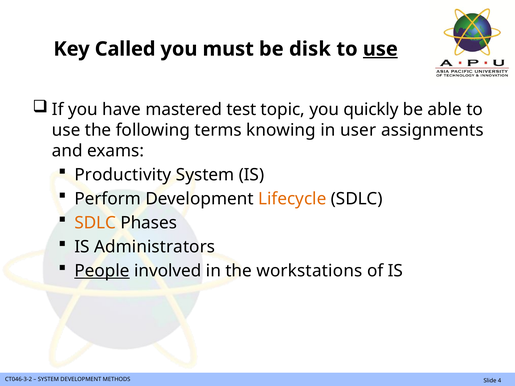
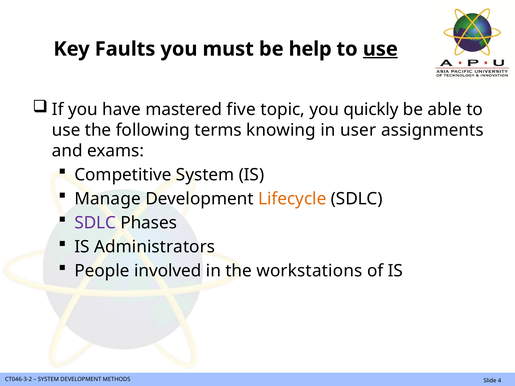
Called: Called -> Faults (125, 49)
disk: disk -> help (310, 49)
test: test -> five (241, 110)
Productivity: Productivity -> Competitive (123, 175)
Perform: Perform -> Manage (108, 199)
SDLC colour: orange -> purple (95, 223)
People underline: present -> none (102, 271)
